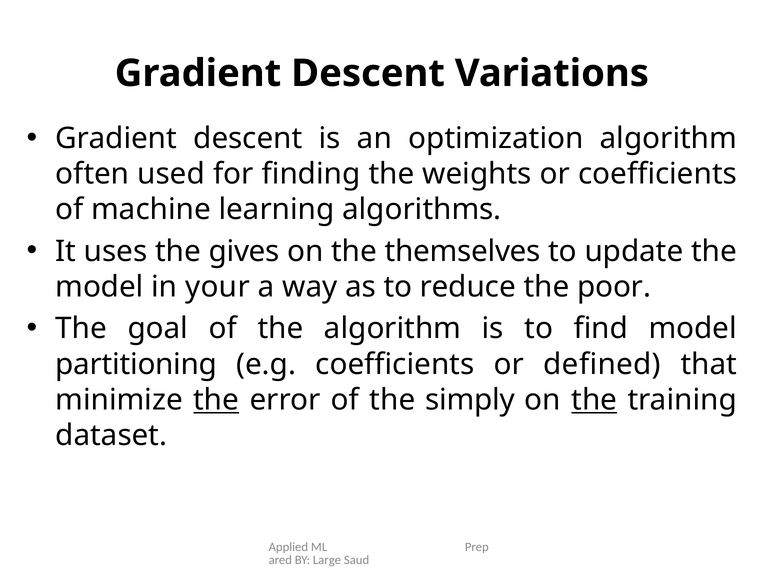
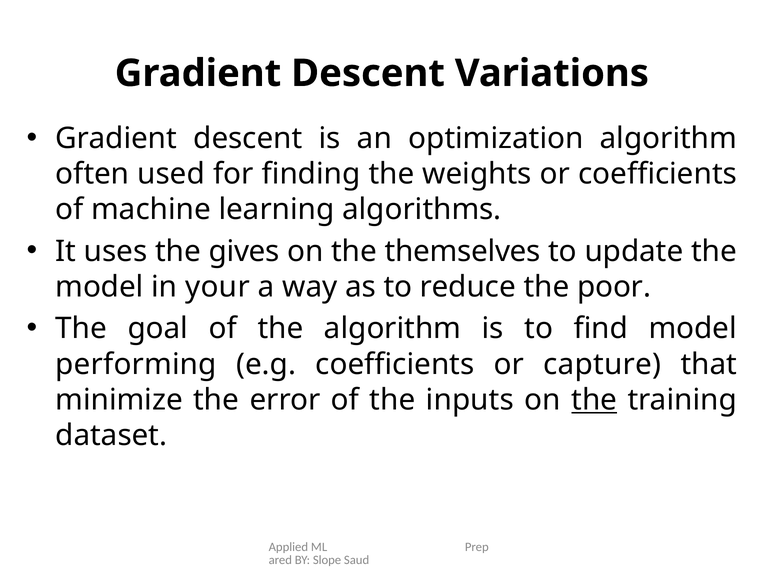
partitioning: partitioning -> performing (136, 364)
defined: defined -> capture (602, 364)
the underline: present -> none (216, 400)
simply: simply -> inputs (470, 400)
Large: Large -> Slope (327, 560)
